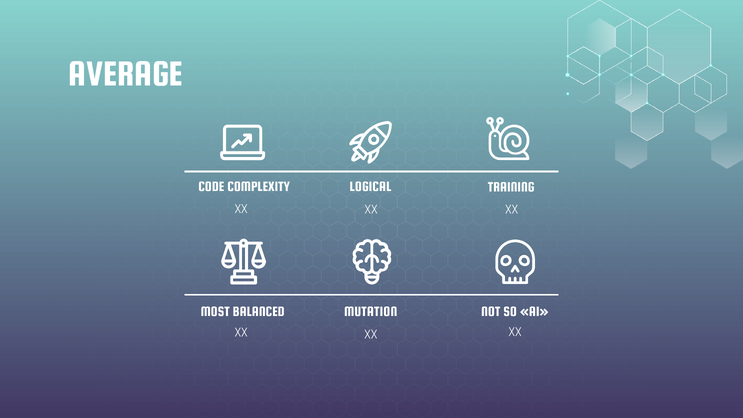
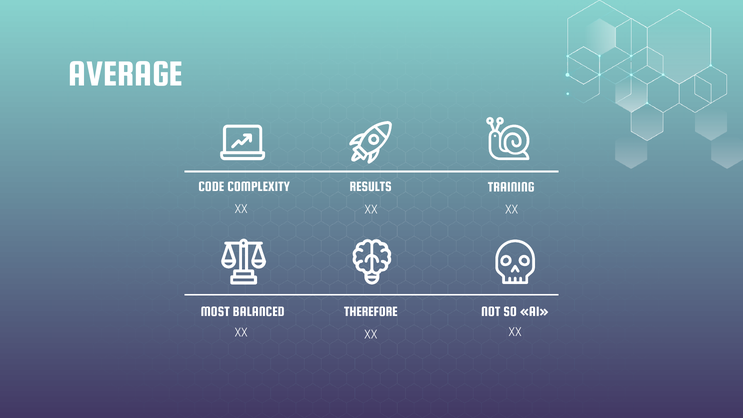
LOGICAL: LOGICAL -> RESULTS (371, 187)
MUTATION: MUTATION -> THEREFORE (371, 311)
